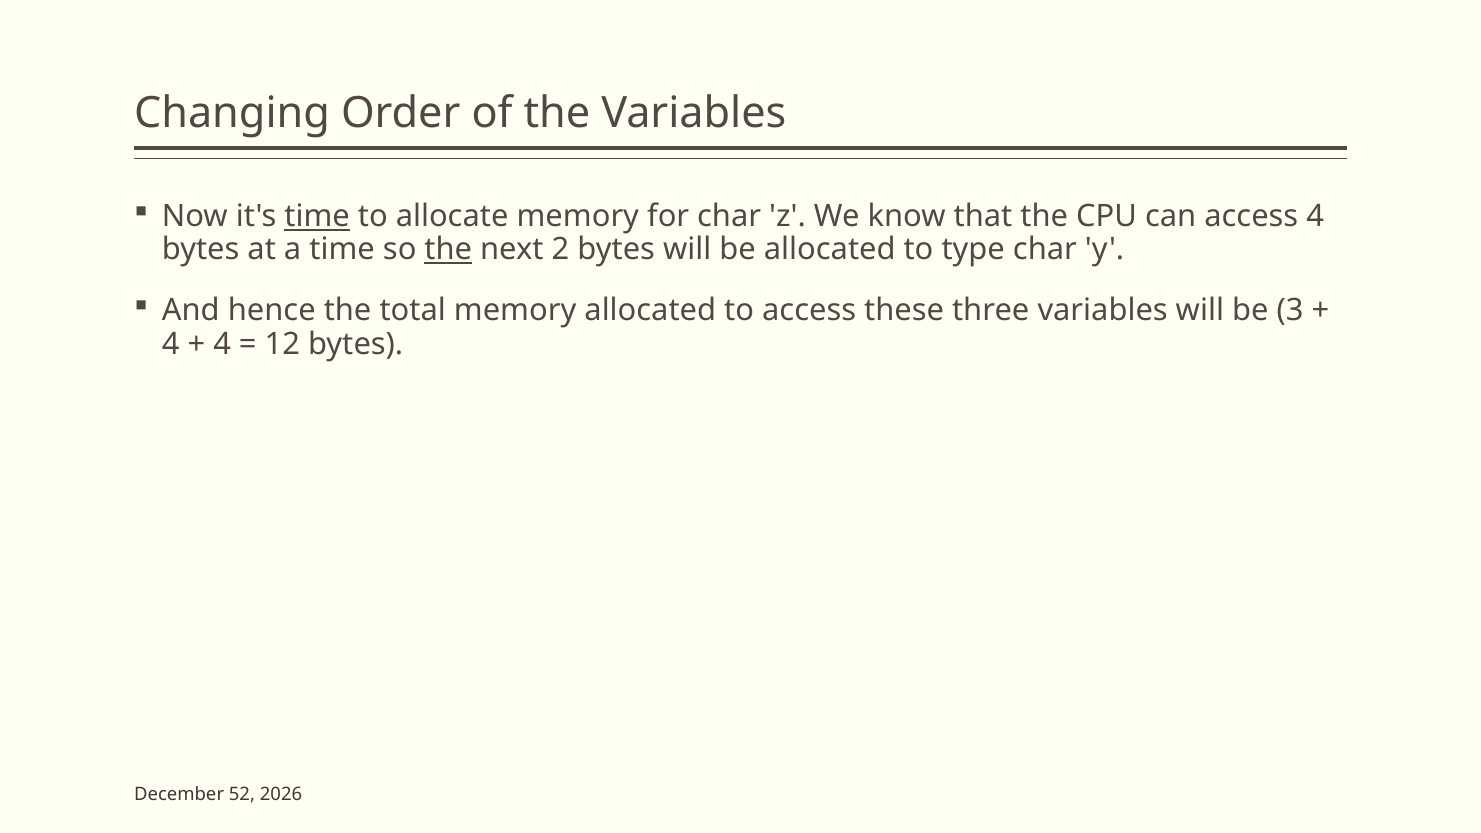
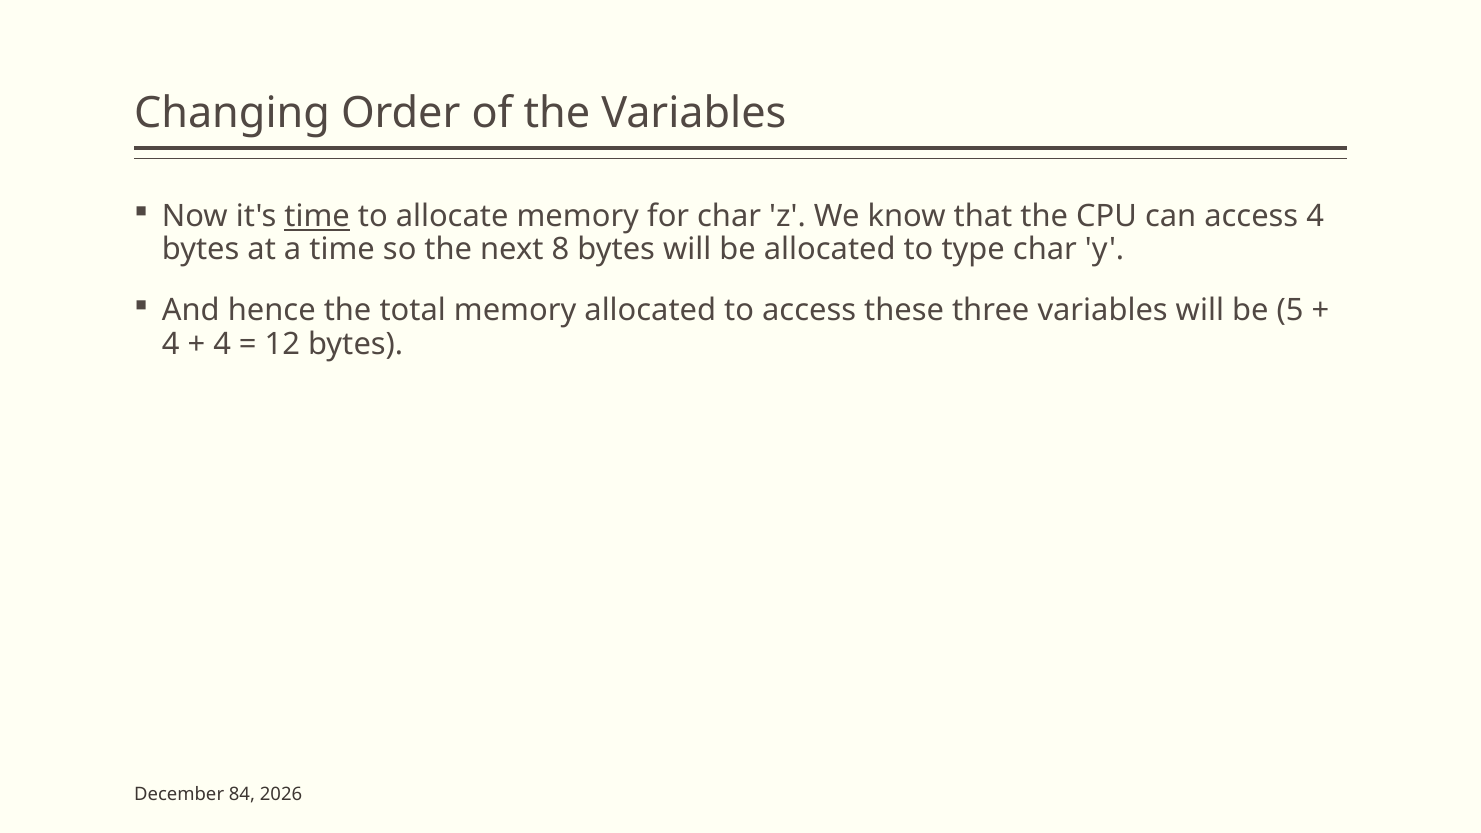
the underline: present -> none (448, 250)
2: 2 -> 8 (560, 250)
3: 3 -> 5 (1290, 311)
52: 52 -> 84 (242, 794)
